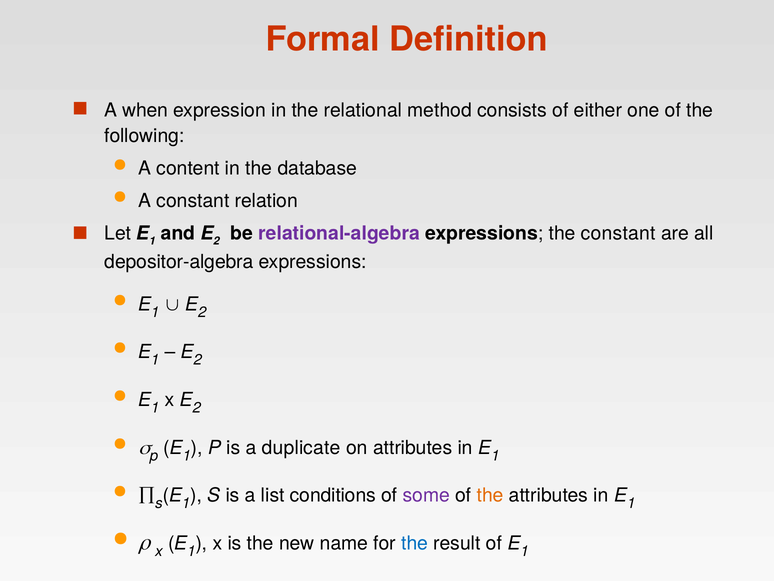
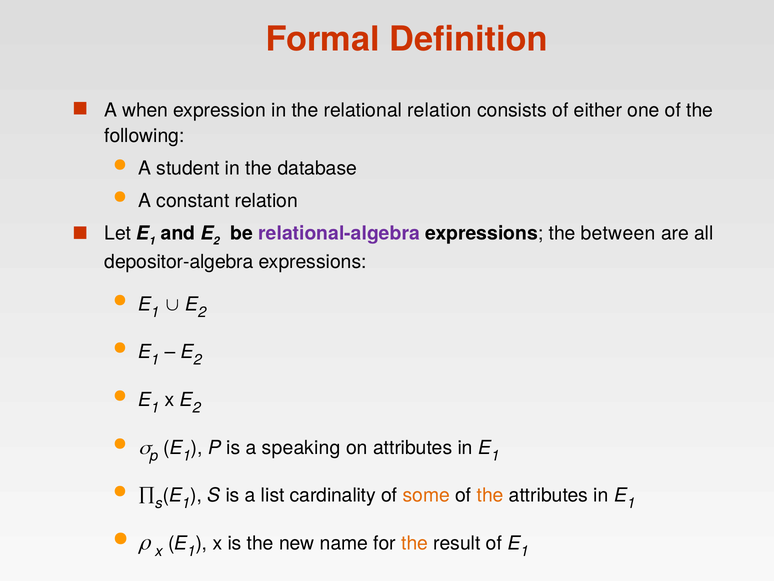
relational method: method -> relation (440, 110)
content: content -> student (188, 168)
the constant: constant -> between (618, 233)
duplicate: duplicate -> speaking (301, 447)
conditions: conditions -> cardinality (333, 495)
some colour: purple -> orange (426, 495)
the colour: blue -> orange (415, 543)
